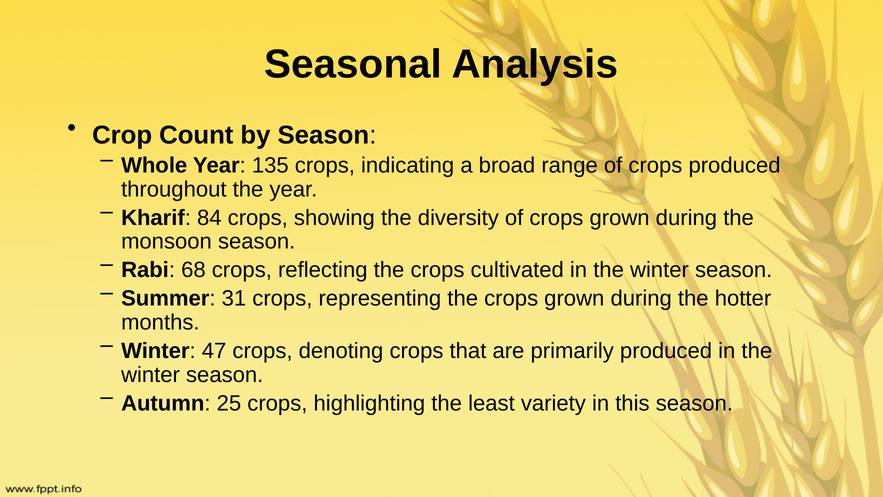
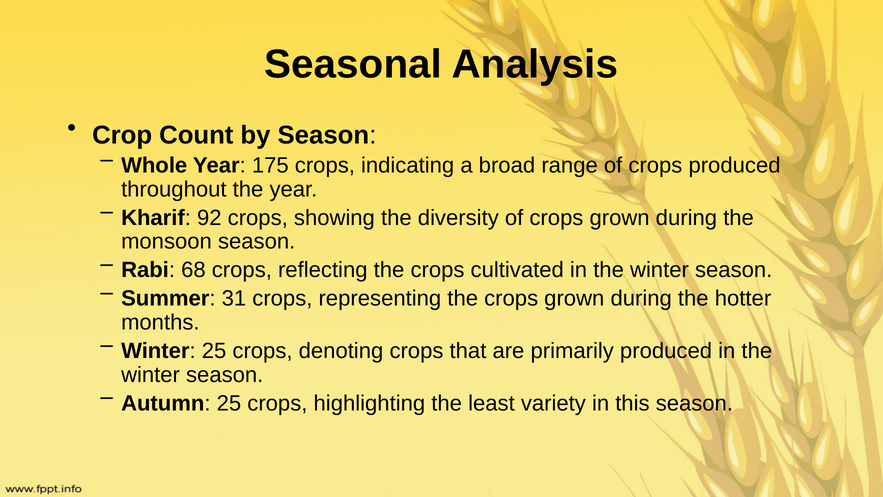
135: 135 -> 175 (270, 165)
84: 84 -> 92 (209, 218)
Winter 47: 47 -> 25 (214, 351)
